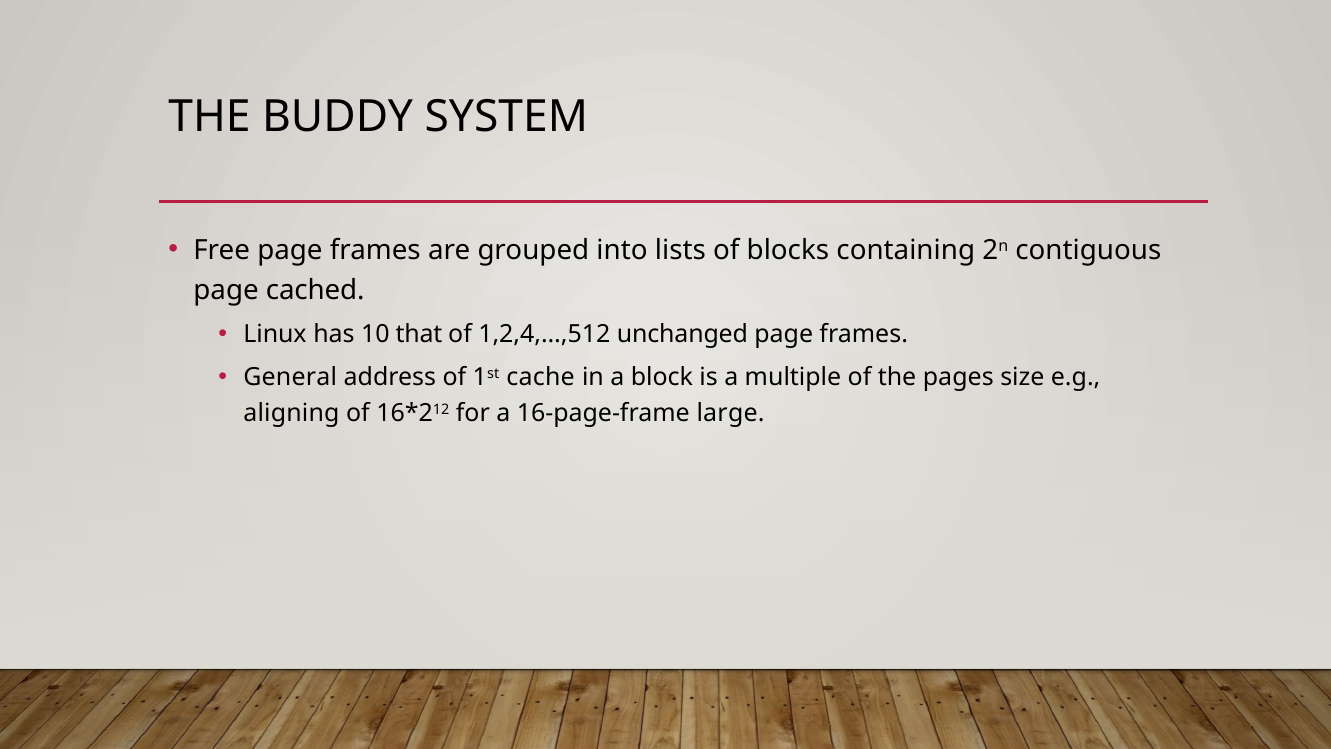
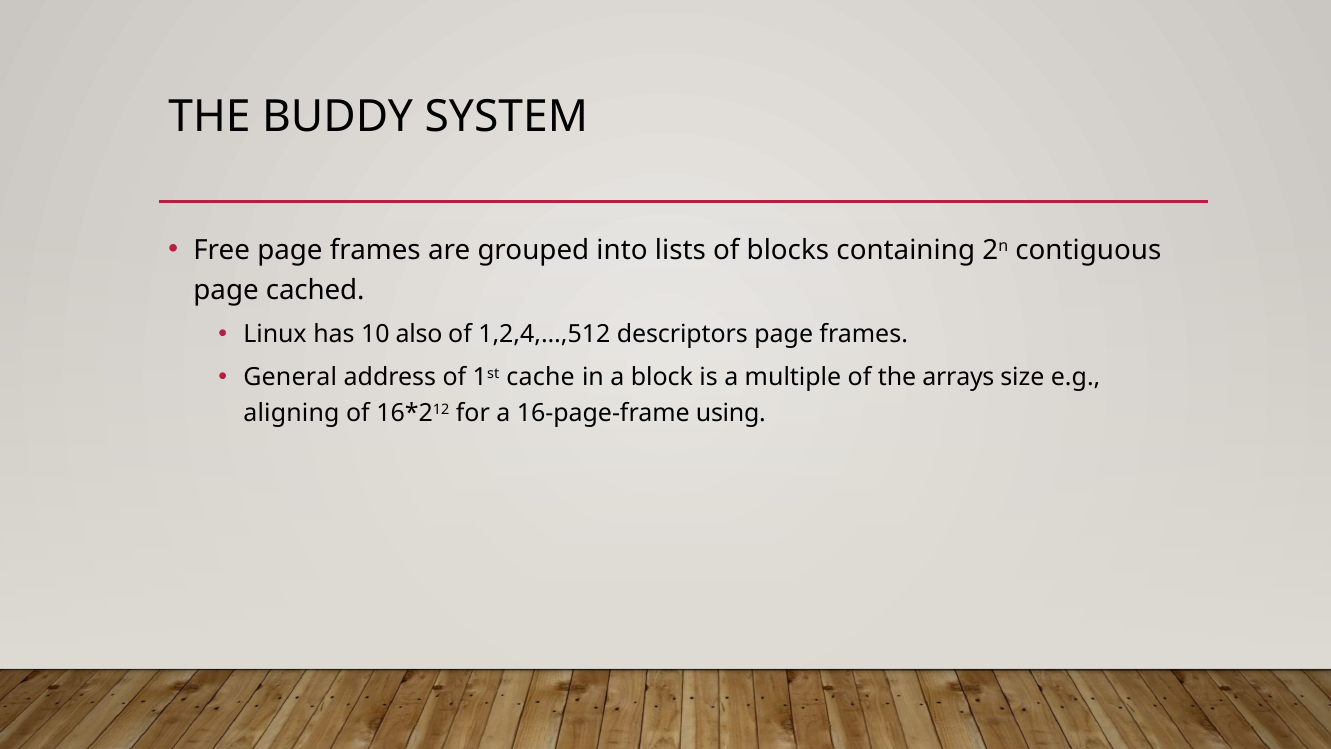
that: that -> also (419, 335)
unchanged: unchanged -> descriptors (682, 335)
pages: pages -> arrays (958, 377)
large: large -> using (731, 413)
